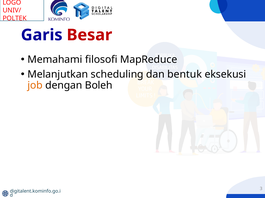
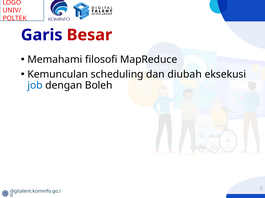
Melanjutkan: Melanjutkan -> Kemunculan (58, 75)
bentuk: bentuk -> diubah (185, 75)
job colour: orange -> blue (35, 86)
